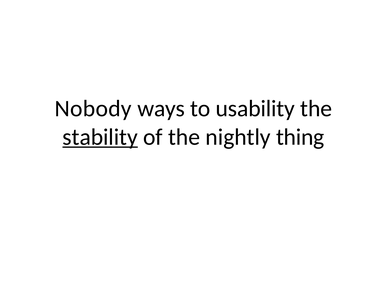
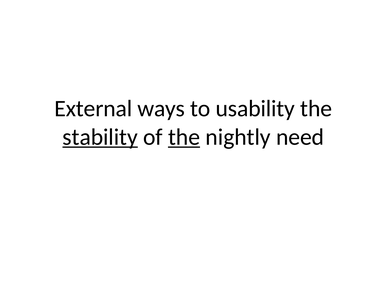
Nobody: Nobody -> External (93, 109)
the underline: none -> present (184, 137)
thing: thing -> need (300, 137)
